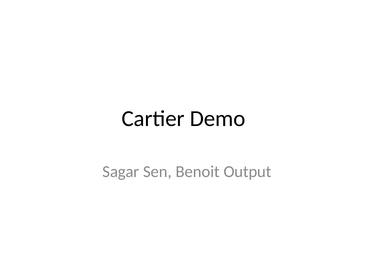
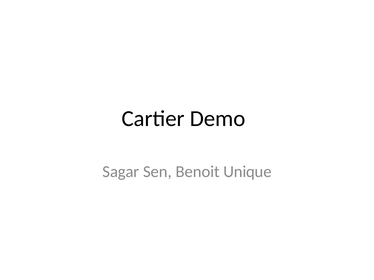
Output: Output -> Unique (248, 172)
